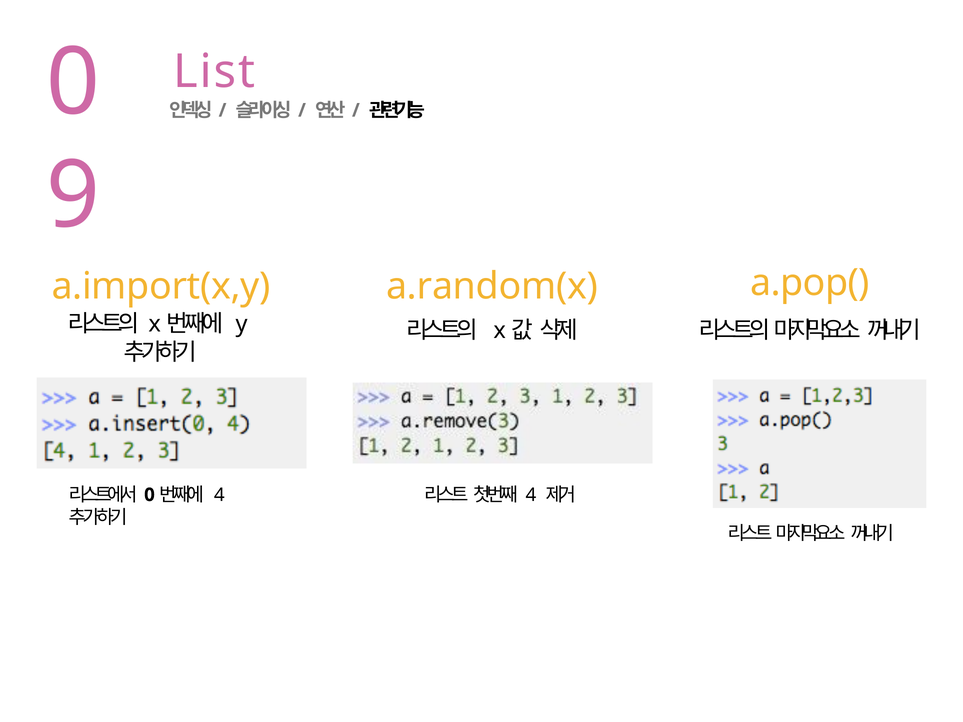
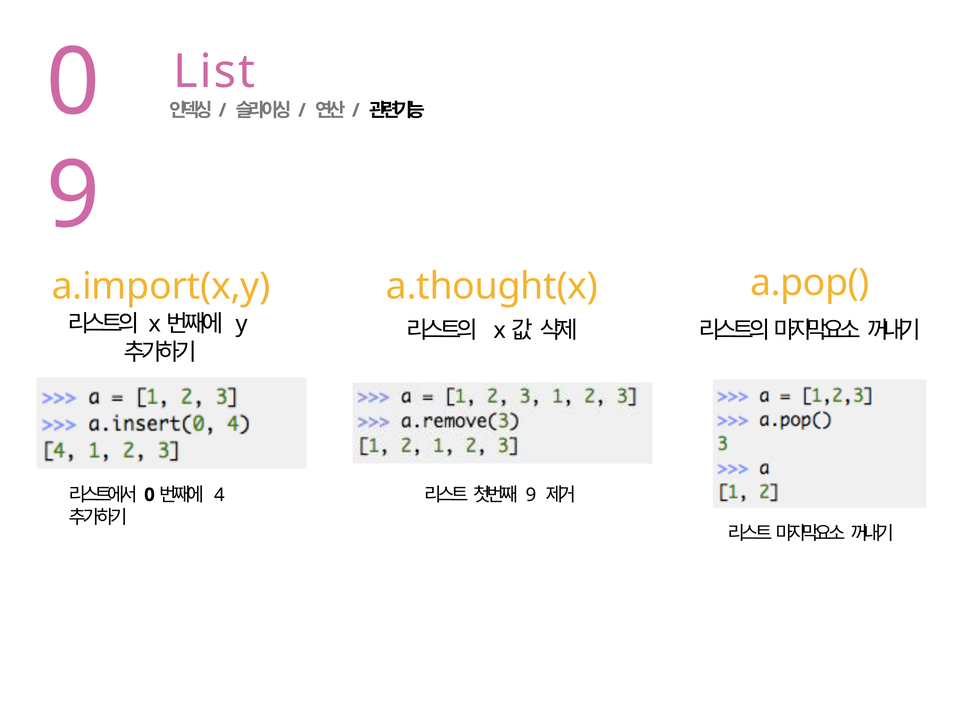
a.random(x: a.random(x -> a.thought(x (492, 287)
4: 4 -> 9 (531, 495)
